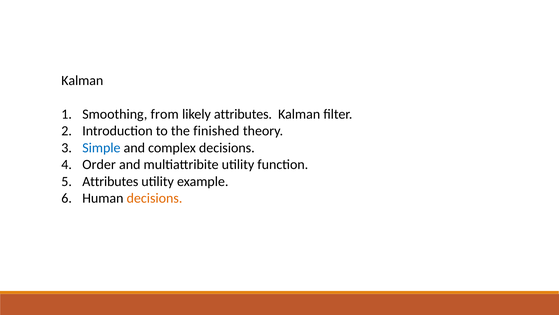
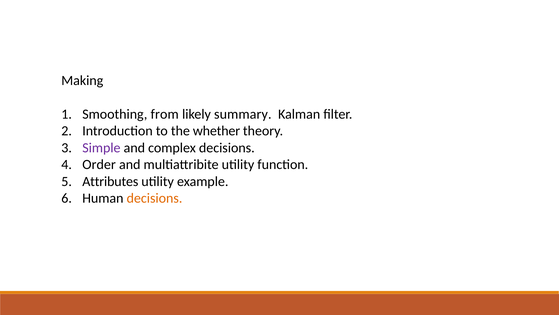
Kalman: Kalman -> Making (82, 80)
likely attributes: attributes -> summary (243, 114)
finished: finished -> whether (217, 131)
Simple colour: blue -> purple (101, 148)
